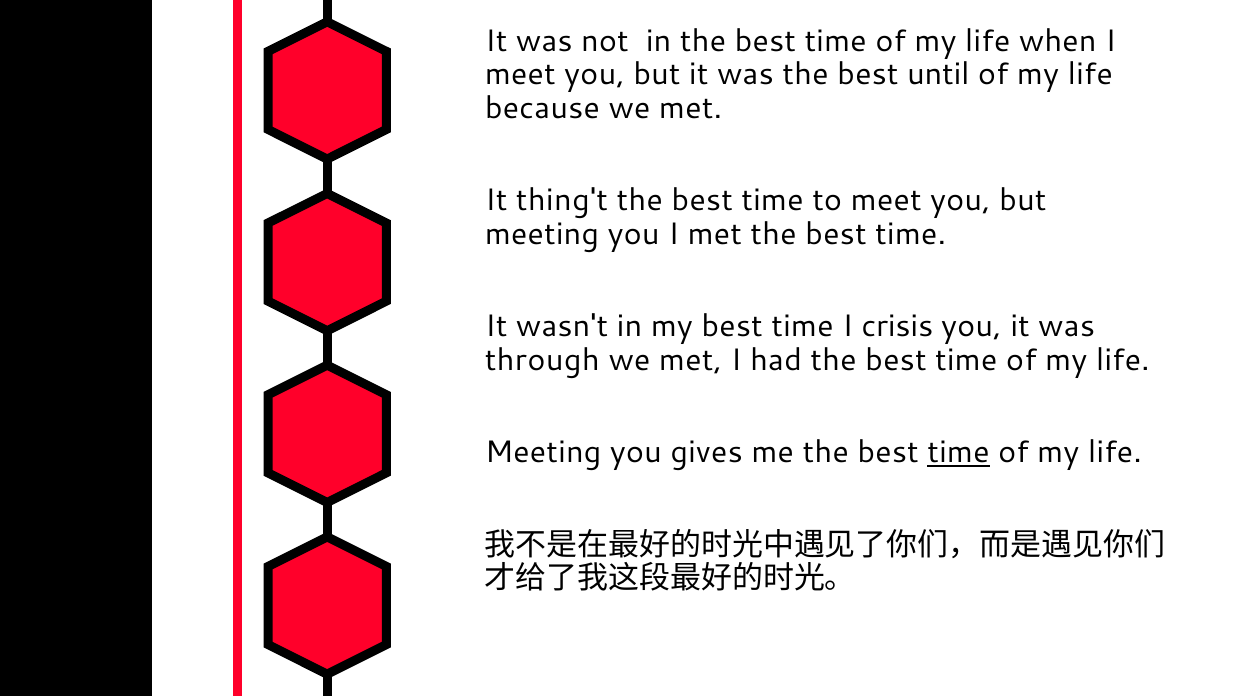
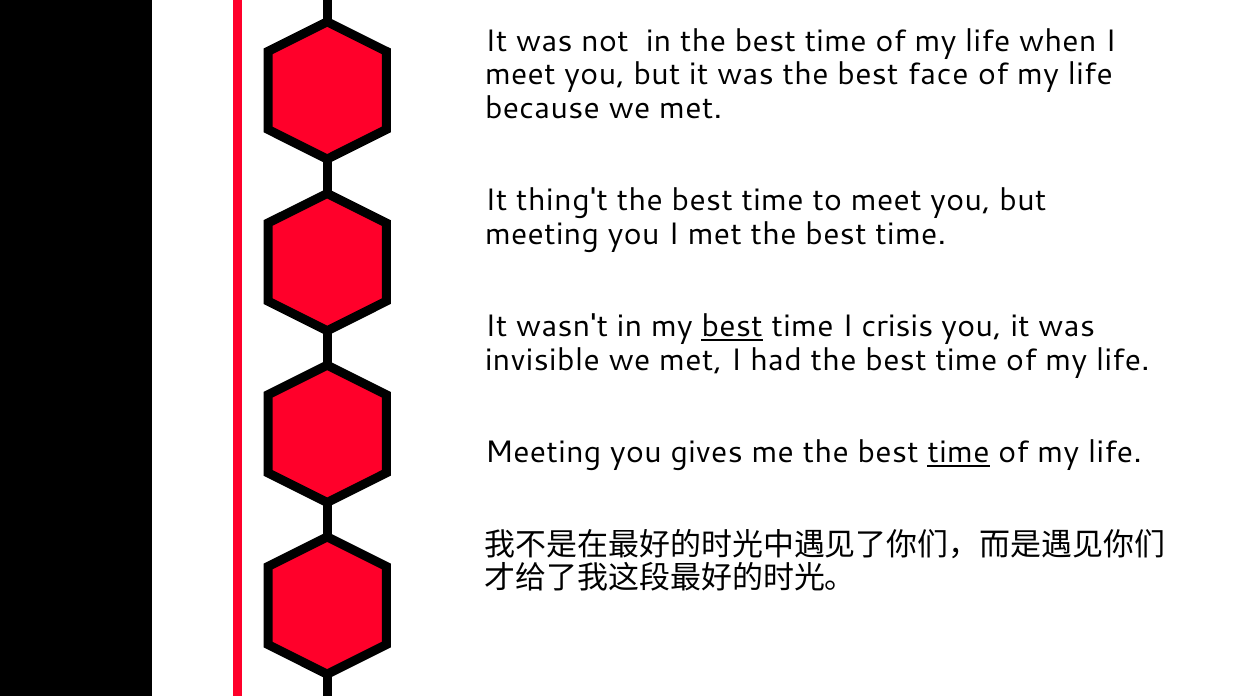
until: until -> face (938, 75)
best underline: none -> present (732, 326)
through: through -> invisible (542, 360)
